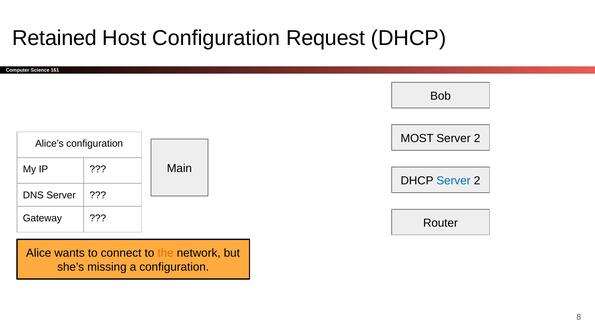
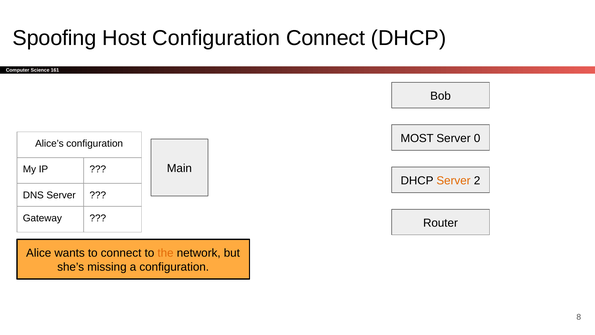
Retained: Retained -> Spoofing (54, 38)
Configuration Request: Request -> Connect (326, 38)
2: 2 -> 0 (477, 138)
Server colour: blue -> orange (454, 180)
